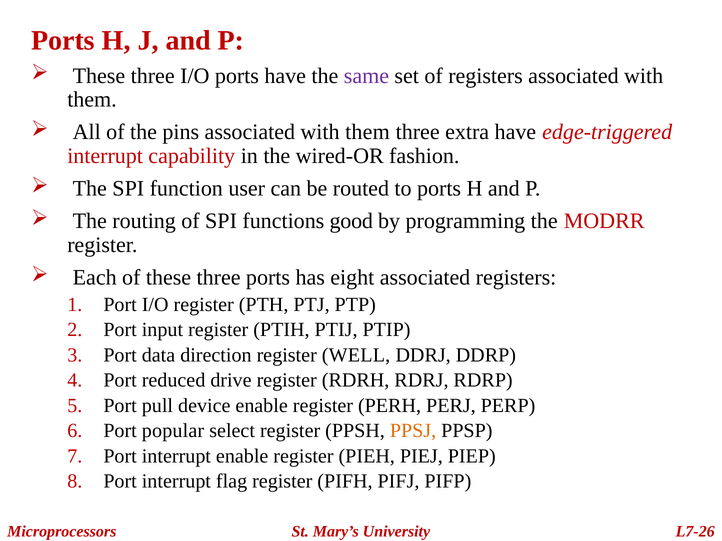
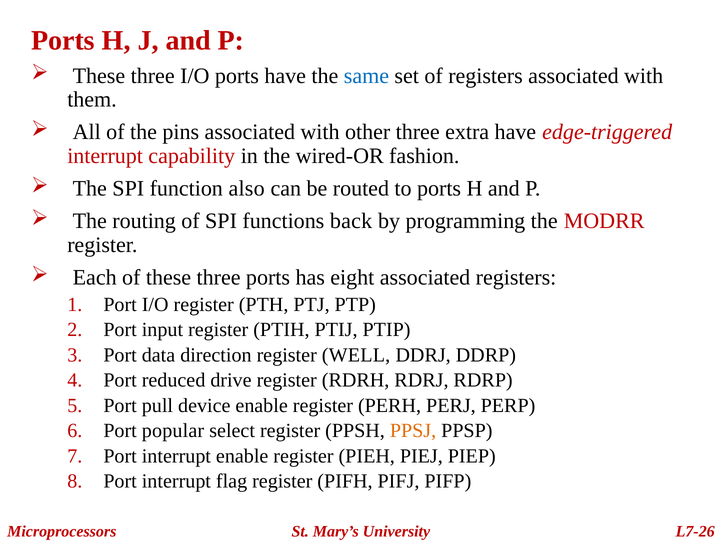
same colour: purple -> blue (366, 76)
pins associated with them: them -> other (368, 132)
user: user -> also (247, 189)
good: good -> back (351, 221)
